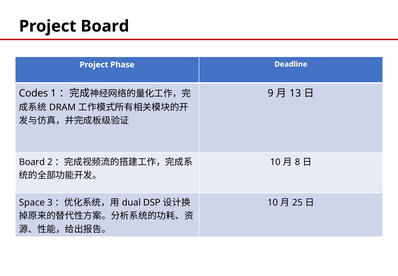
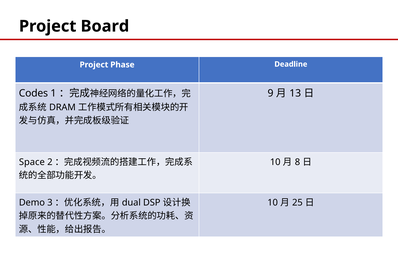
Board: Board -> Space (32, 162)
Space: Space -> Demo (32, 202)
